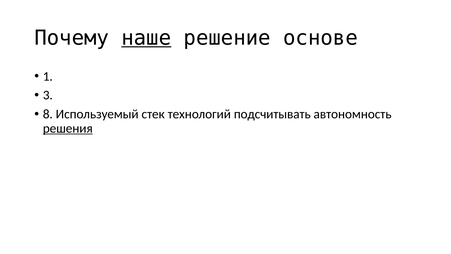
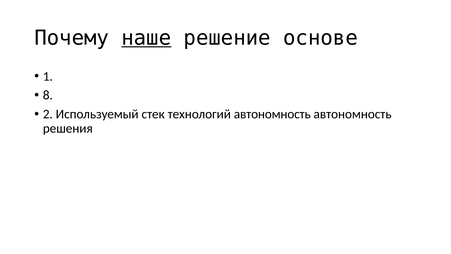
3: 3 -> 8 (48, 95)
8: 8 -> 2 (48, 114)
технологий подсчитывать: подсчитывать -> автономность (272, 114)
решения underline: present -> none (68, 128)
